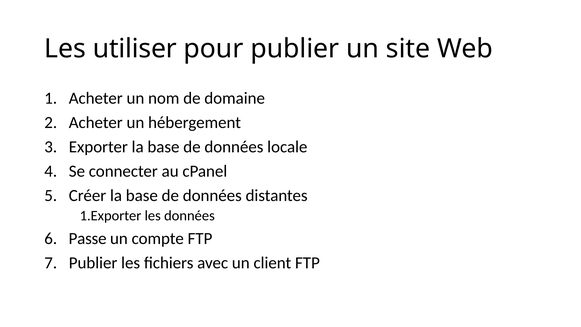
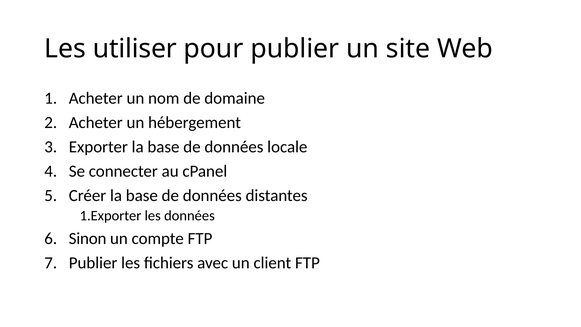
Passe: Passe -> Sinon (88, 239)
